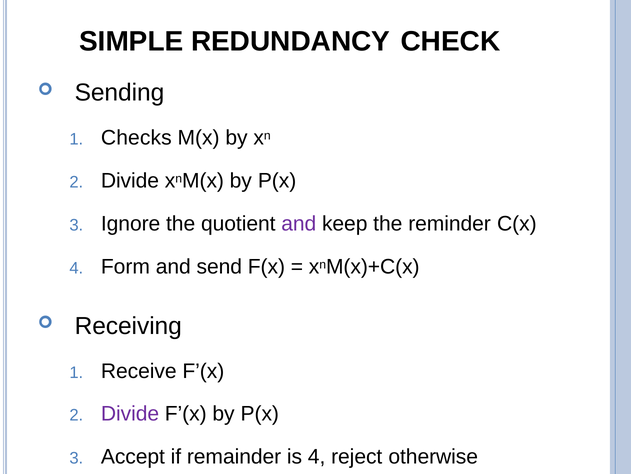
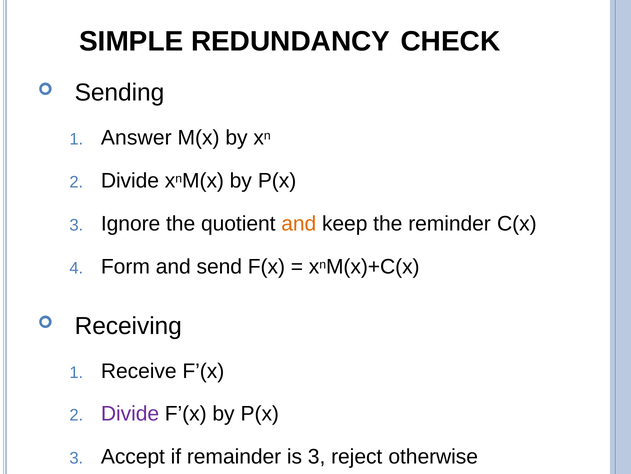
Checks: Checks -> Answer (136, 137)
and colour: purple -> orange (299, 223)
is 4: 4 -> 3 (317, 456)
